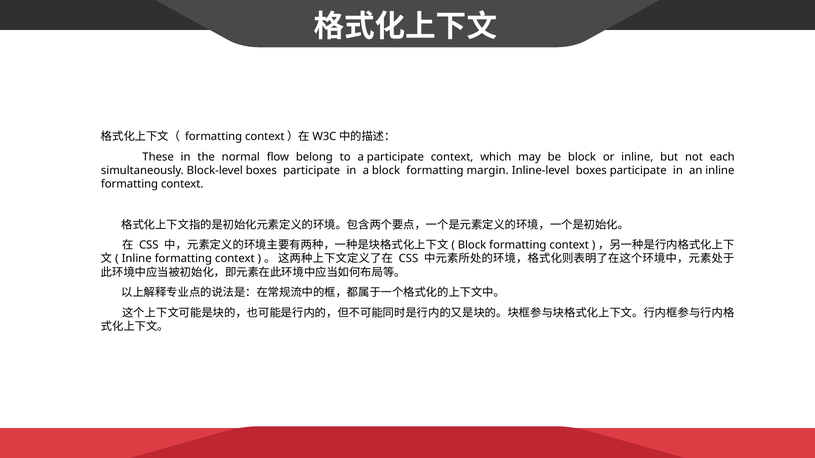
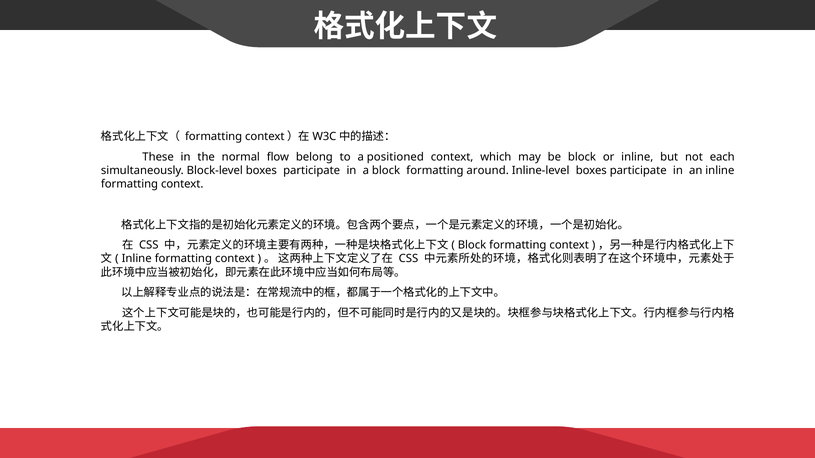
a participate: participate -> positioned (395, 157)
margin: margin -> around (488, 171)
